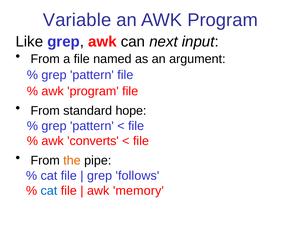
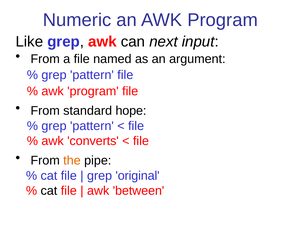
Variable: Variable -> Numeric (77, 20)
follows: follows -> original (138, 175)
cat colour: blue -> black (49, 191)
memory: memory -> between (139, 191)
